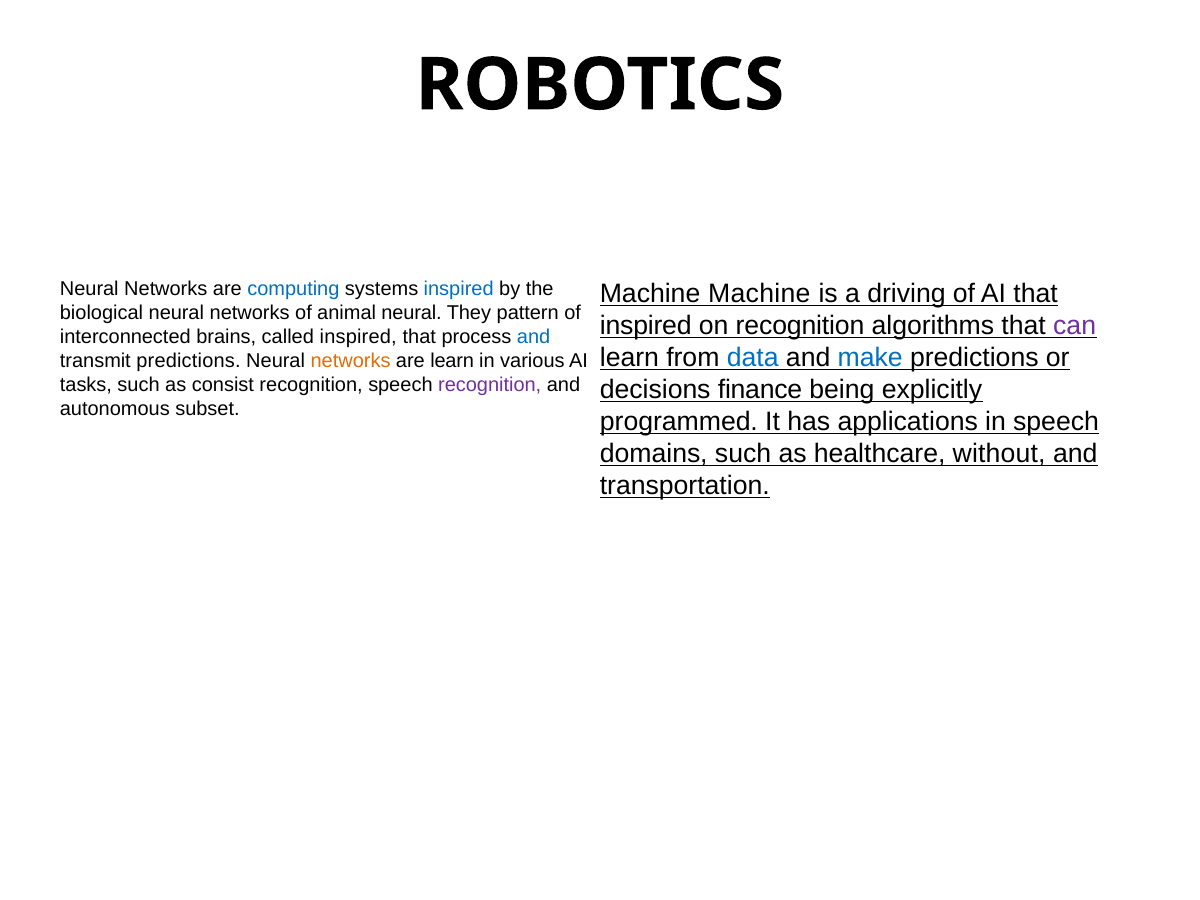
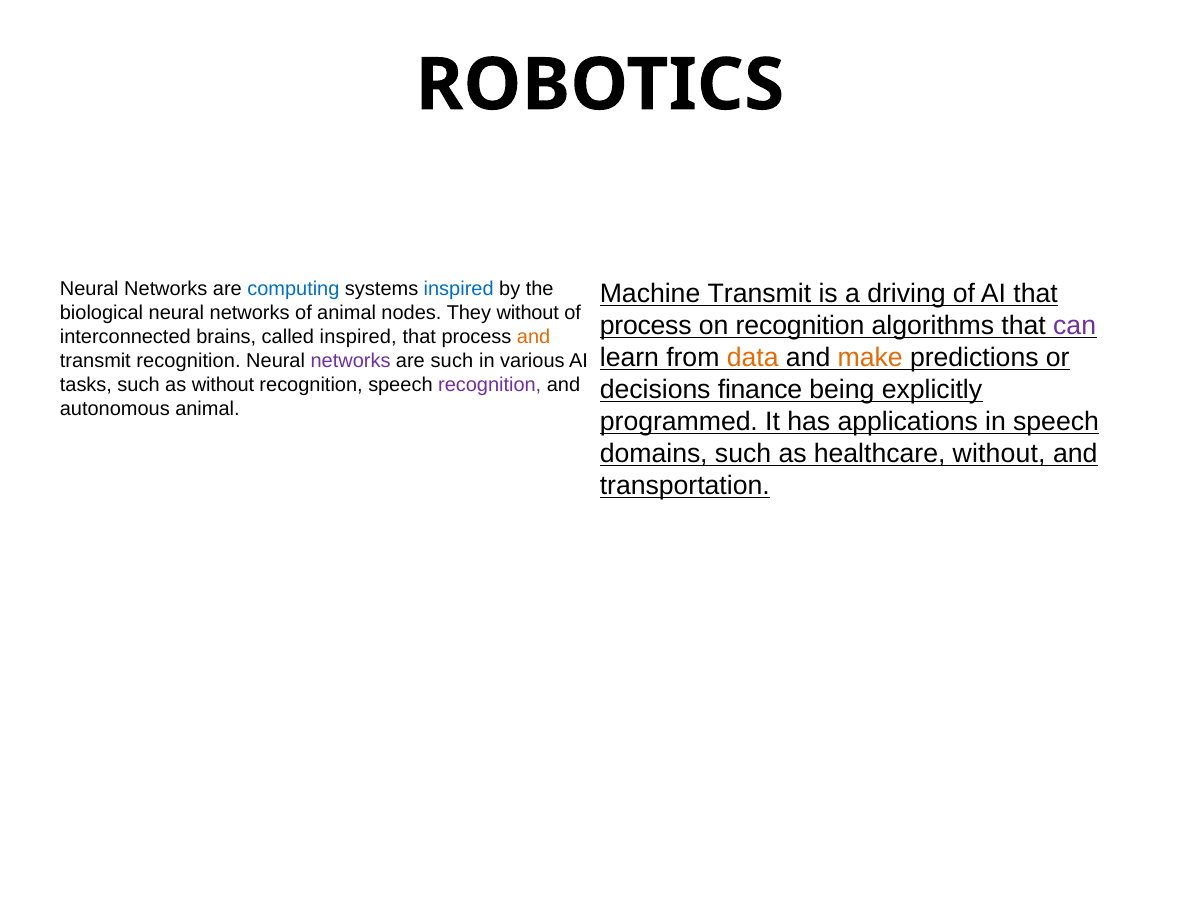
Machine Machine: Machine -> Transmit (759, 294)
animal neural: neural -> nodes (412, 313)
They pattern: pattern -> without (528, 313)
inspired: inspired -> process (646, 326)
and colour: blue -> orange (534, 337)
data colour: blue -> orange (753, 358)
make colour: blue -> orange (870, 358)
transmit predictions: predictions -> recognition (189, 361)
networks colour: orange -> purple (351, 361)
are learn: learn -> such (452, 361)
as consist: consist -> without (223, 385)
autonomous subset: subset -> animal (207, 409)
